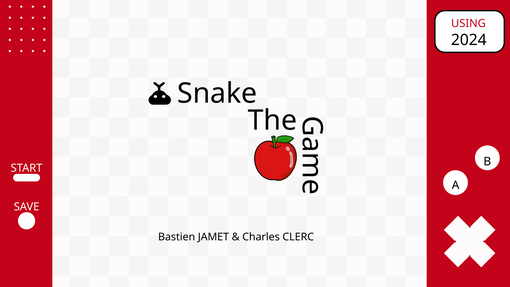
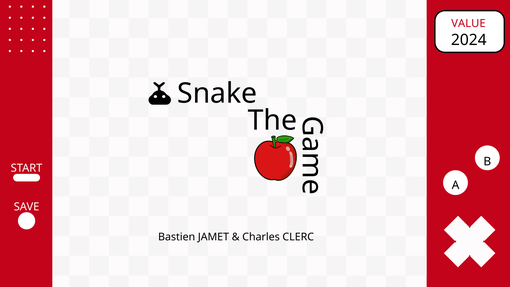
USING: USING -> VALUE (468, 23)
